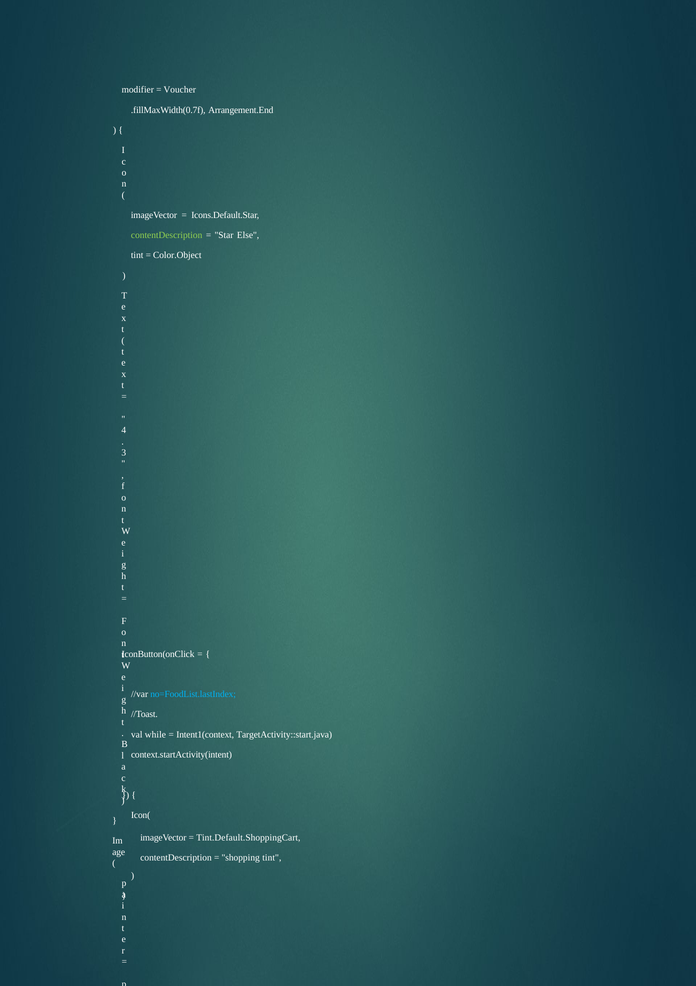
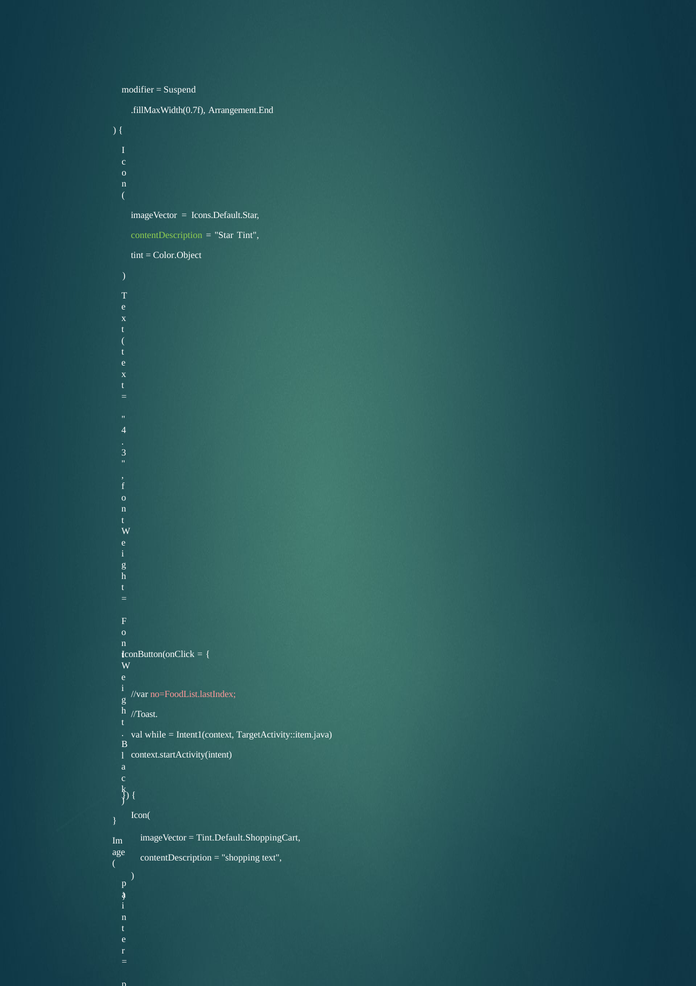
Voucher: Voucher -> Suspend (180, 90)
Star Else: Else -> Tint (248, 235)
no=FoodList.lastIndex colour: light blue -> pink (193, 694)
TargetActivity::start.java: TargetActivity::start.java -> TargetActivity::item.java (284, 734)
shopping tint: tint -> text (272, 857)
